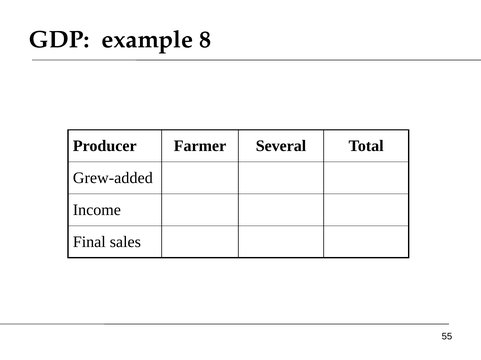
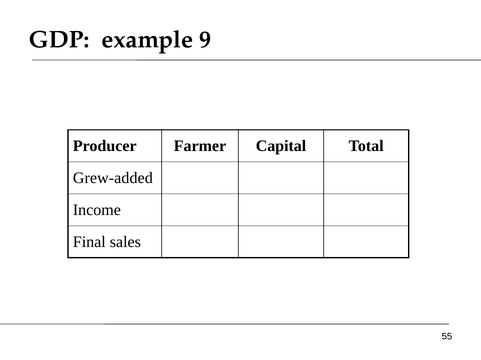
8: 8 -> 9 (205, 40)
Several: Several -> Capital (281, 146)
